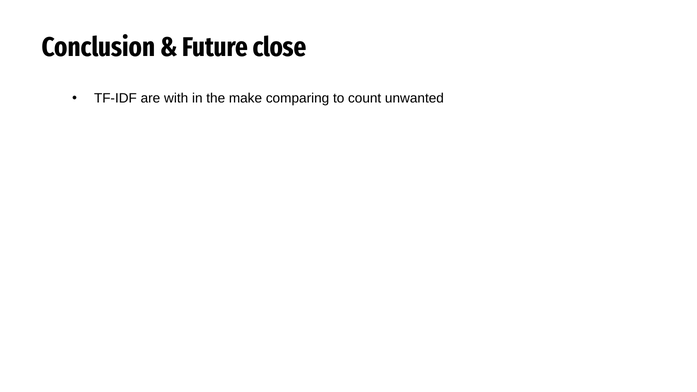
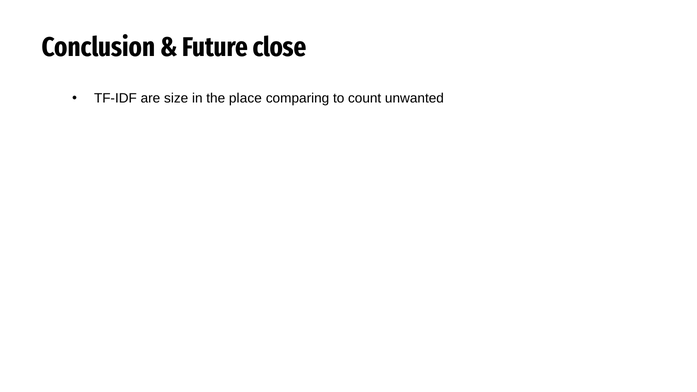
with: with -> size (176, 98)
make: make -> place (245, 98)
